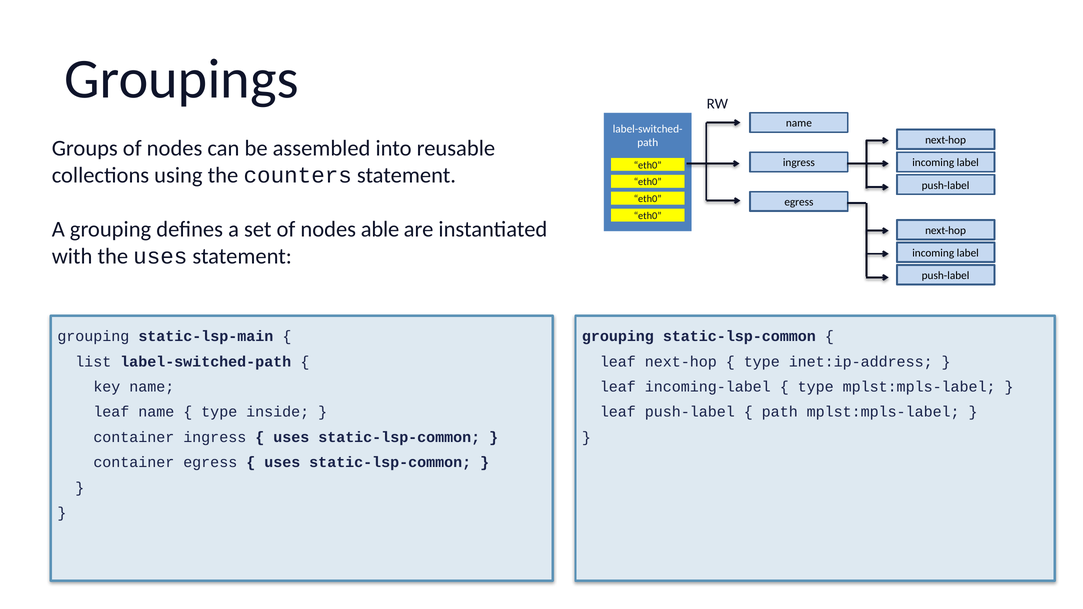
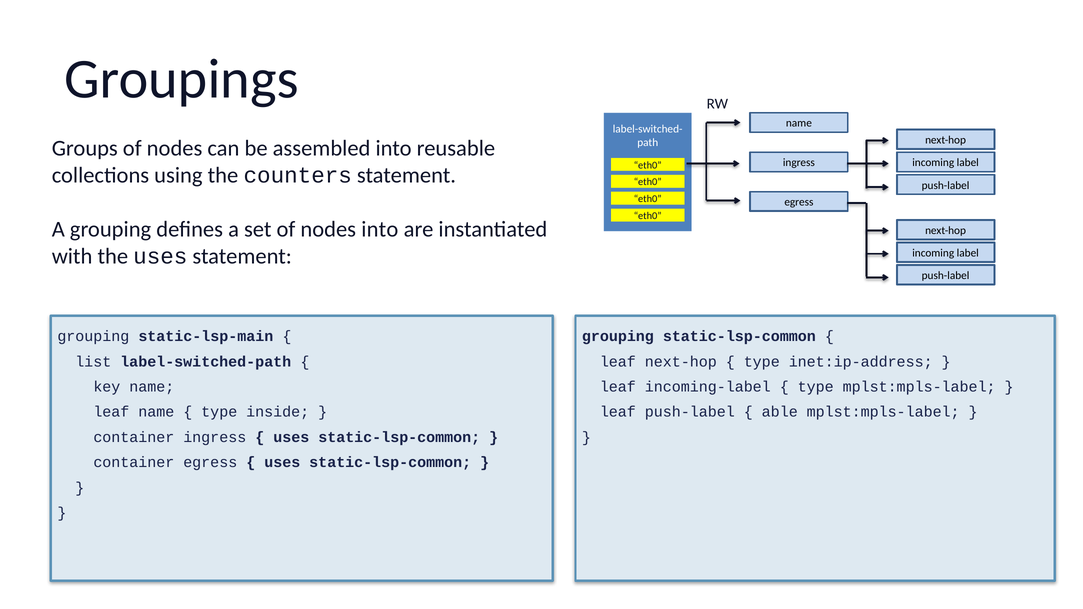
nodes able: able -> into (380, 229)
path: path -> able (780, 412)
